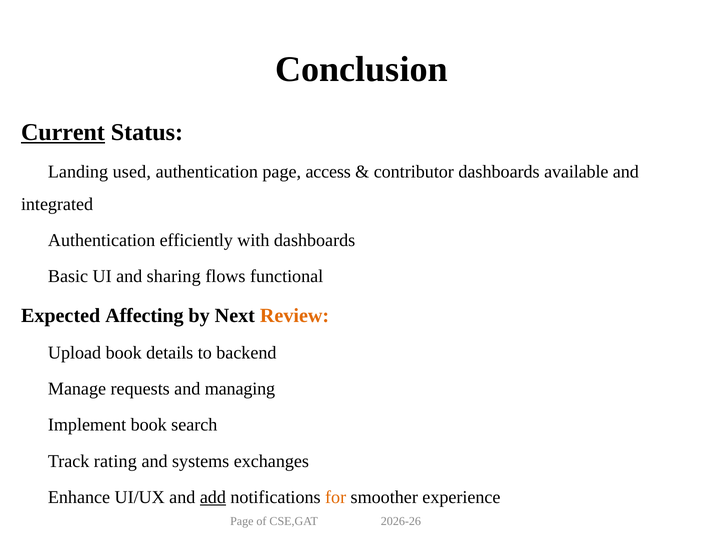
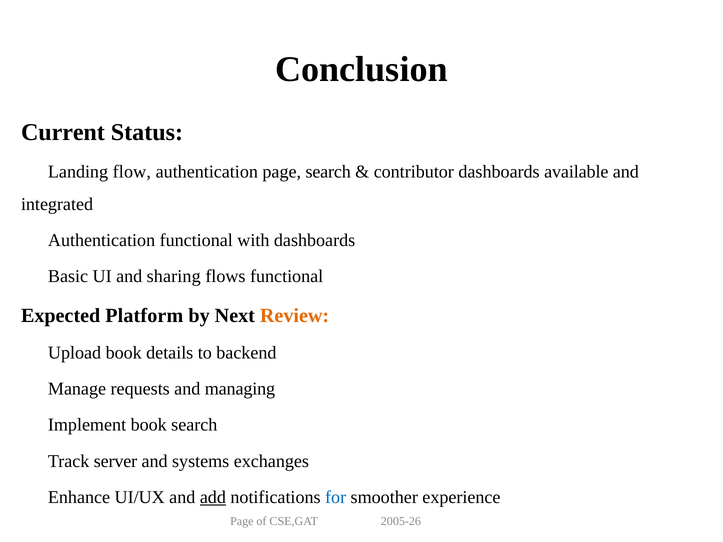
Current underline: present -> none (63, 132)
used: used -> flow (132, 172)
page access: access -> search (328, 172)
efficiently: efficiently -> functional (196, 240)
Affecting: Affecting -> Platform (144, 316)
rating: rating -> server (116, 461)
for colour: orange -> blue (336, 497)
2026-26: 2026-26 -> 2005-26 (401, 521)
